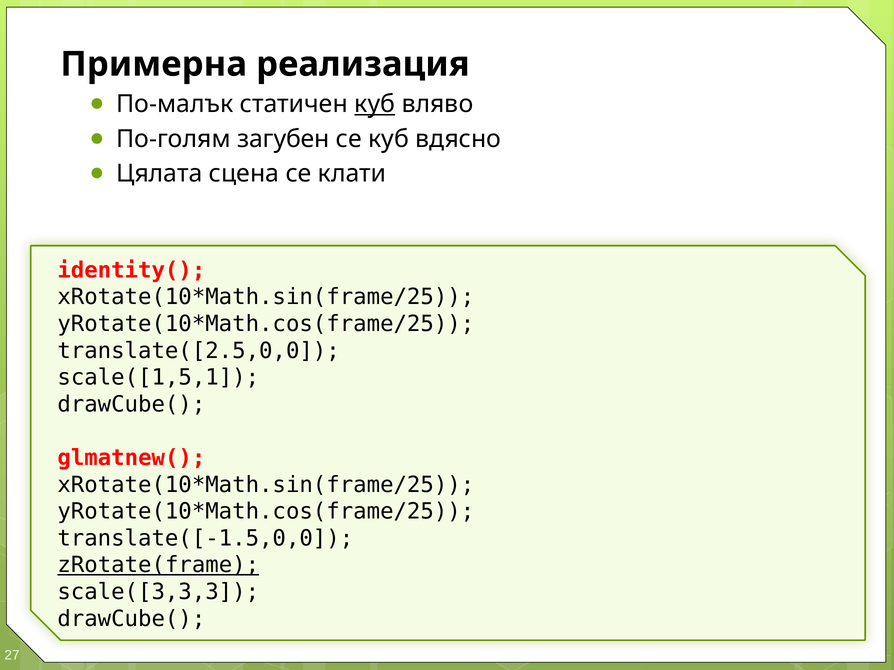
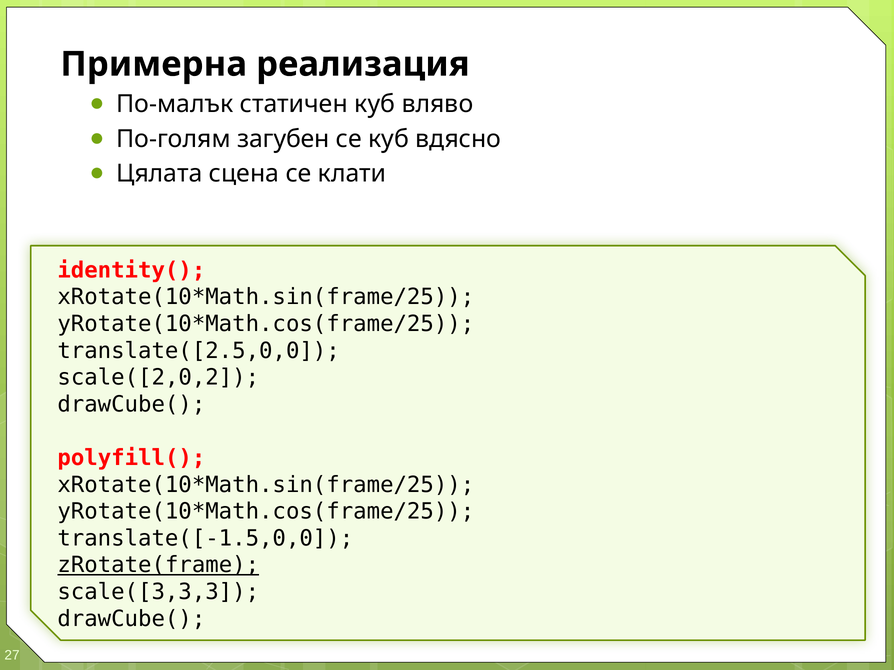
куб underline: present -> none (375, 104)
scale([1,5,1: scale([1,5,1 -> scale([2,0,2 (158, 378)
glmatnew(: glmatnew( -> polyfill( (131, 458)
